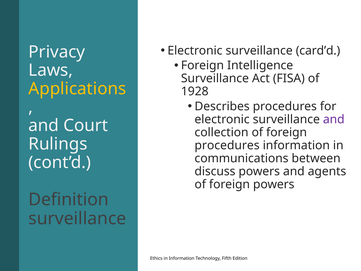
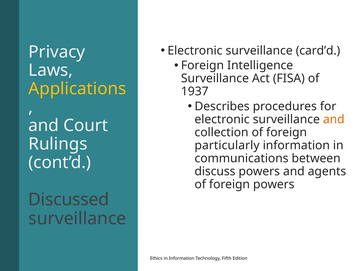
1928: 1928 -> 1937 (195, 91)
and colour: purple -> orange (334, 119)
procedures: procedures -> particularly (227, 145)
Definition: Definition -> Discussed (69, 199)
